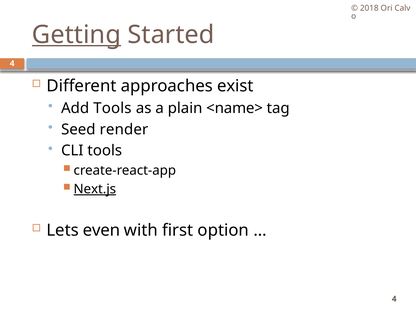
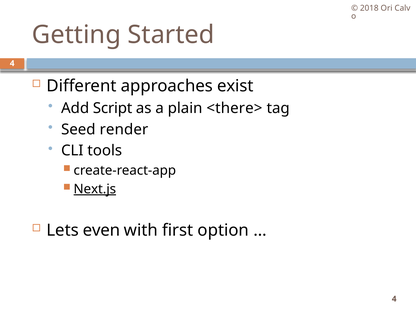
Getting underline: present -> none (76, 35)
Add Tools: Tools -> Script (113, 108)
<name>: <name> -> <there> (234, 108)
